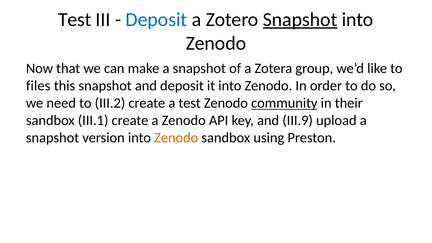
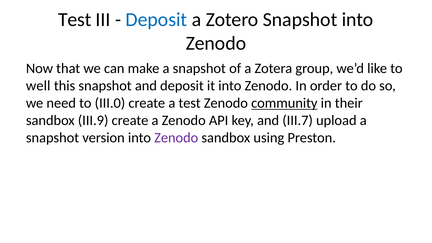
Snapshot underline: present -> none (300, 19)
files: files -> well (38, 86)
III.2: III.2 -> III.0 (110, 103)
III.1: III.1 -> III.9 (93, 120)
III.9: III.9 -> III.7 (298, 120)
Zenodo colour: orange -> purple (176, 138)
